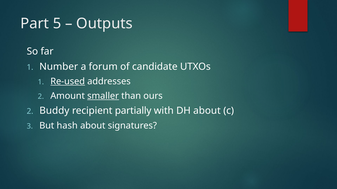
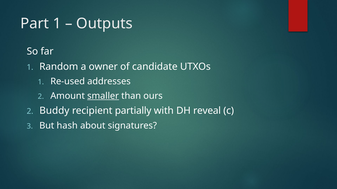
Part 5: 5 -> 1 (57, 24)
Number: Number -> Random (59, 67)
forum: forum -> owner (103, 67)
Re-used underline: present -> none (68, 82)
DH about: about -> reveal (207, 111)
